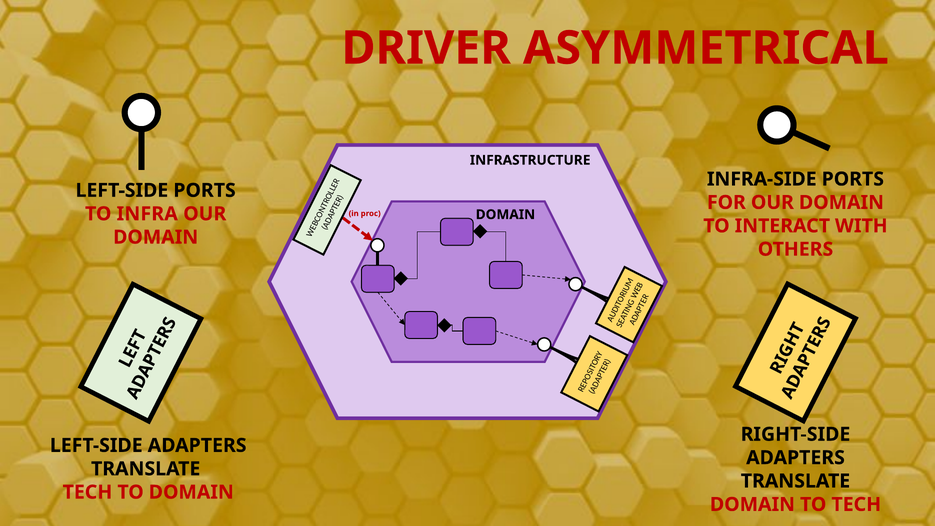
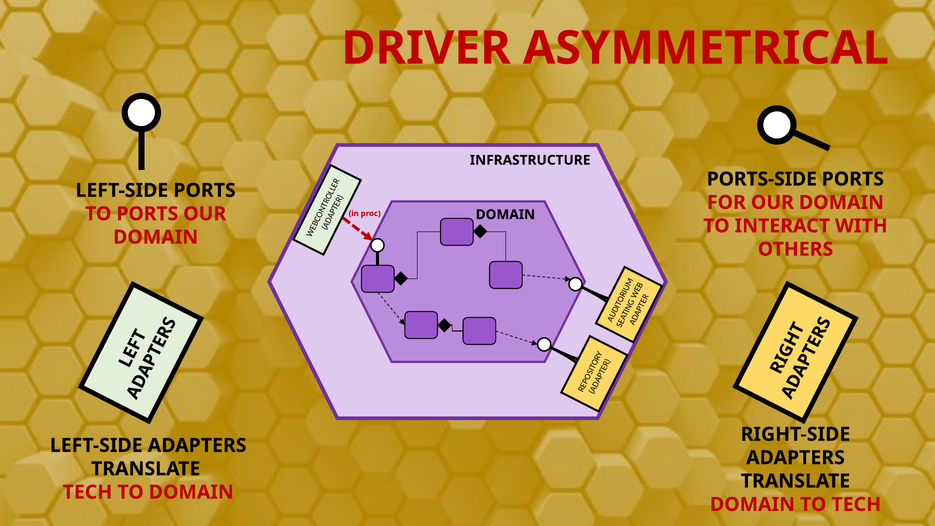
INFRA-SIDE: INFRA-SIDE -> PORTS-SIDE (762, 179)
TO INFRA: INFRA -> PORTS (147, 214)
